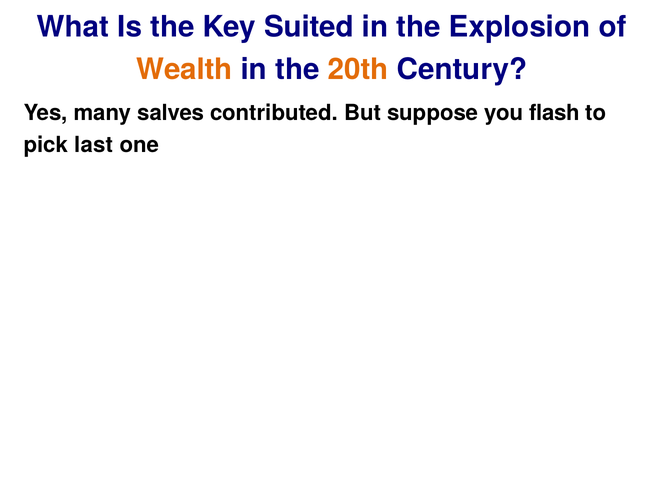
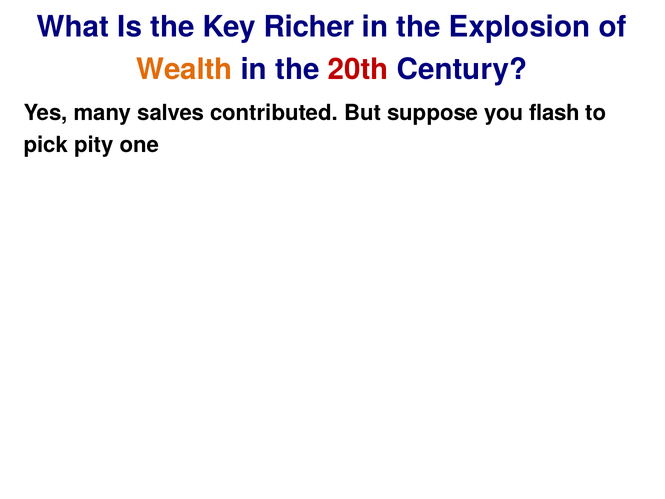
Suited: Suited -> Richer (309, 27)
20th colour: orange -> red (358, 70)
last: last -> pity (94, 145)
